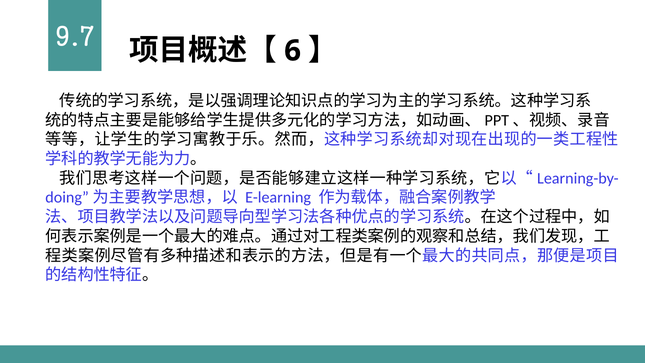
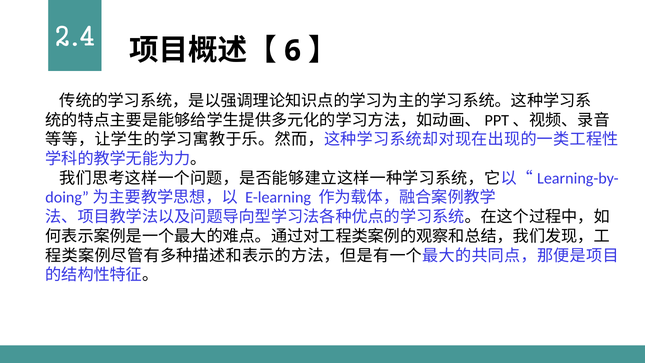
9.7: 9.7 -> 2.4 (75, 37)
